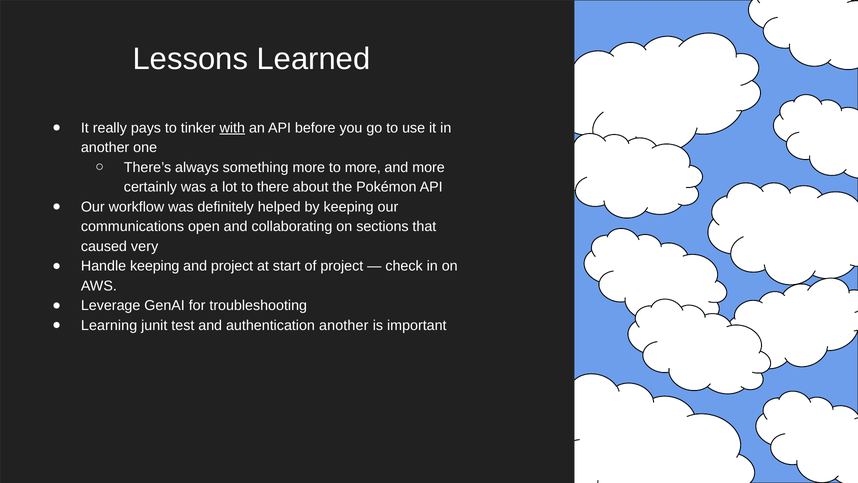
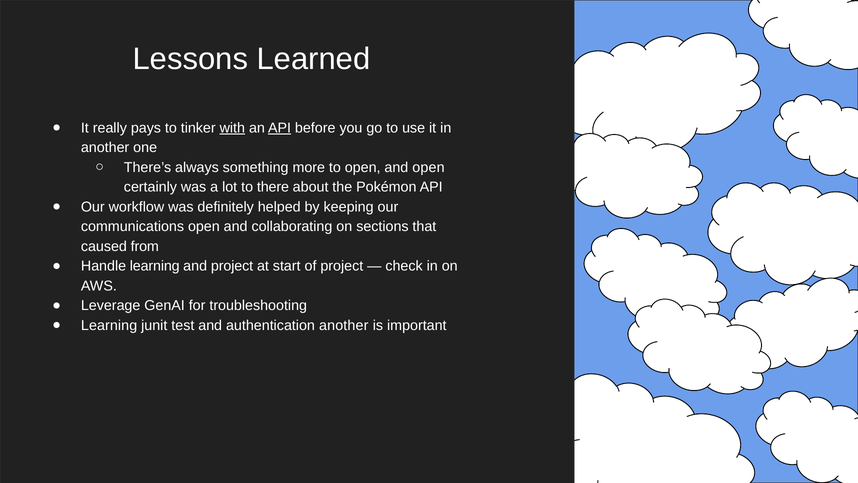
API underline: none -> present (280, 128)
to more: more -> open (363, 167)
and more: more -> open (428, 167)
very: very -> from (145, 246)
Handle keeping: keeping -> learning (155, 266)
